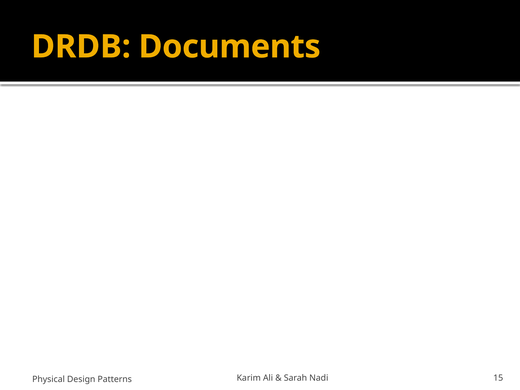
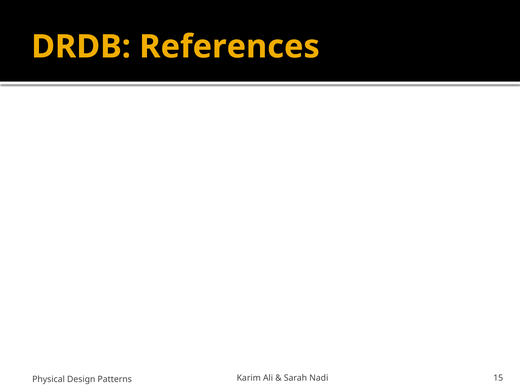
Documents: Documents -> References (230, 47)
